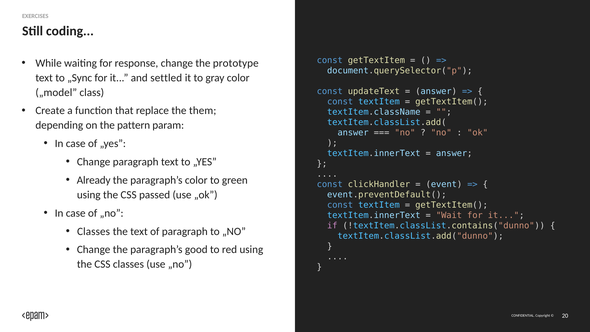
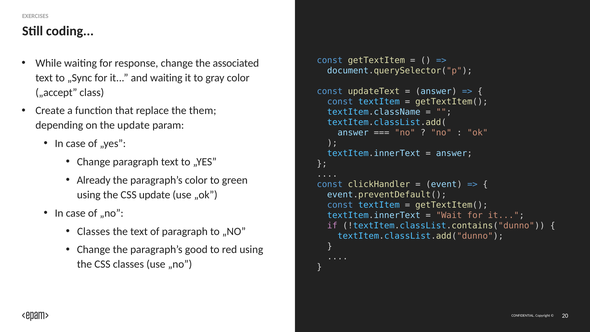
prototype: prototype -> associated (236, 63)
and settled: settled -> waiting (166, 78)
„model: „model -> „accept (56, 92)
the pattern: pattern -> update (133, 125)
CSS passed: passed -> update (155, 195)
